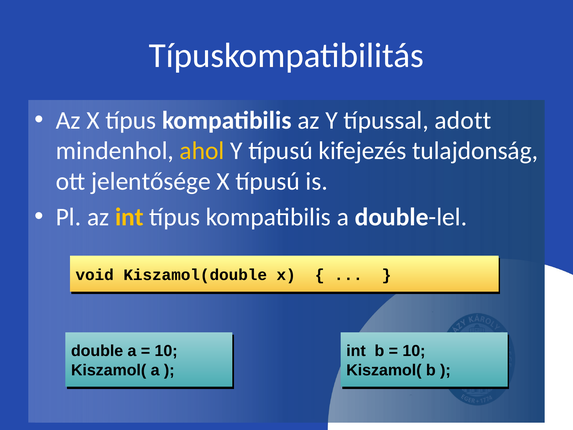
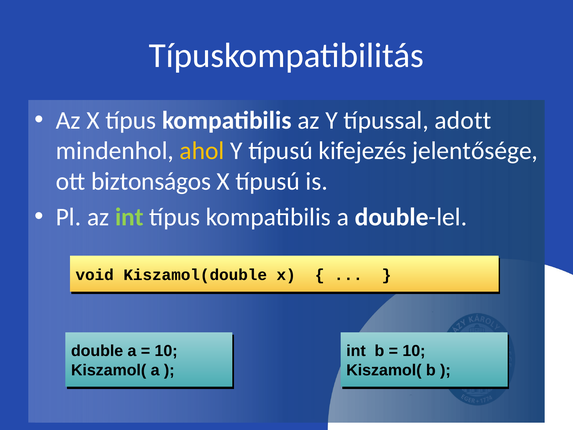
tulajdonság: tulajdonság -> jelentősége (475, 151)
jelentősége: jelentősége -> biztonságos (151, 181)
int colour: yellow -> light green (129, 217)
